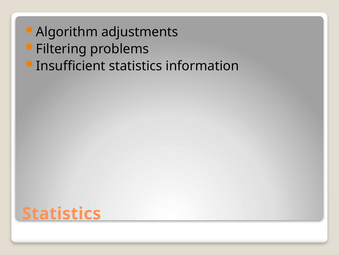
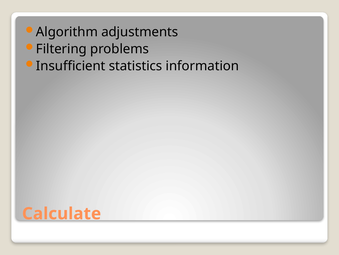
Statistics: Statistics -> Calculate (62, 213)
